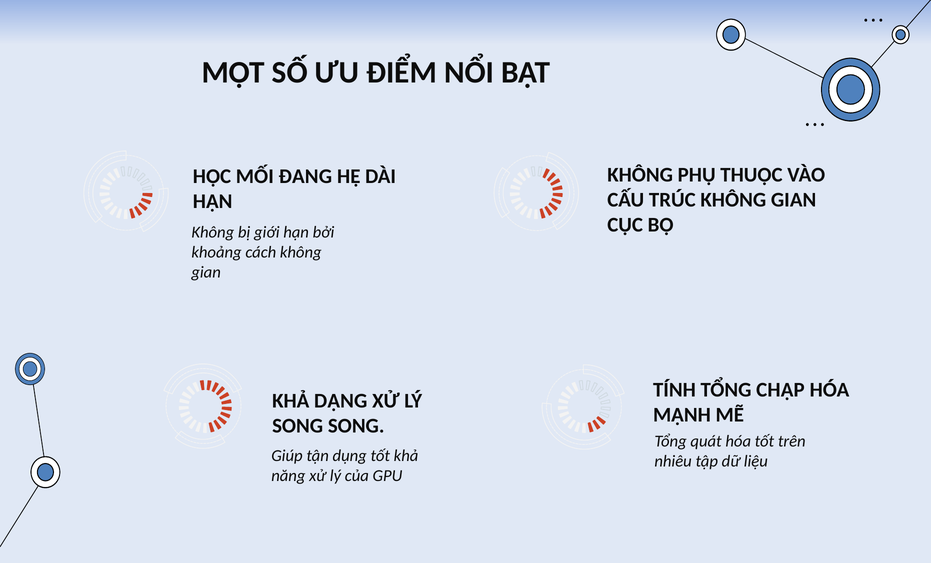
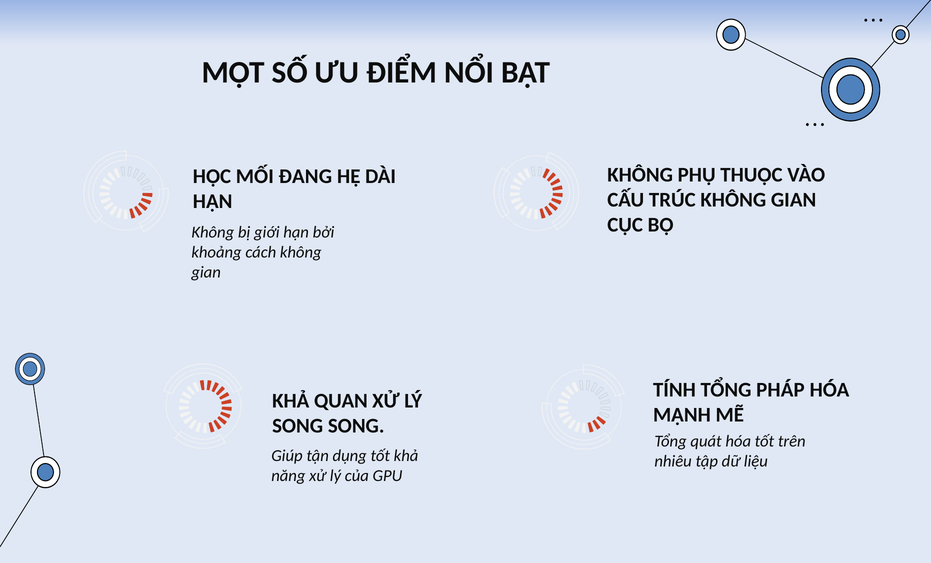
CHẬP: CHẬP -> PHÁP (780, 390)
DẠNG: DẠNG -> QUAN (341, 401)
